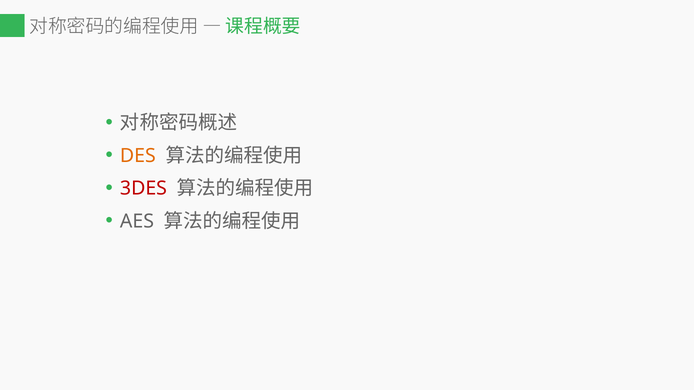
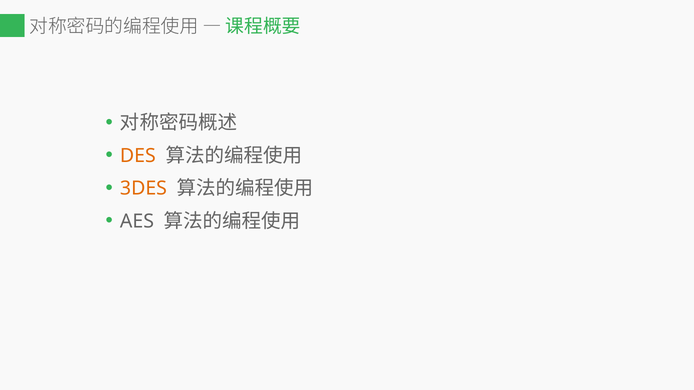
3DES colour: red -> orange (143, 189)
